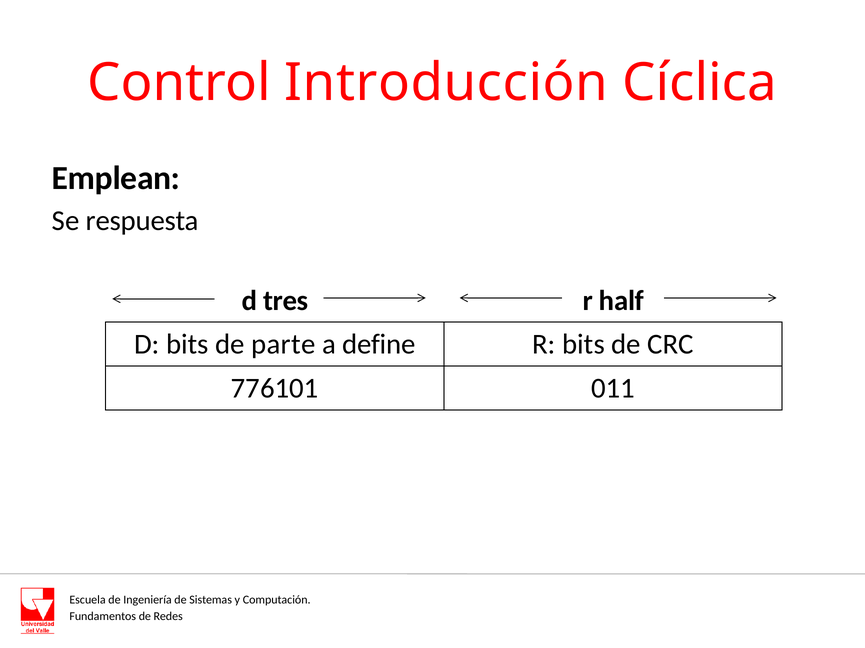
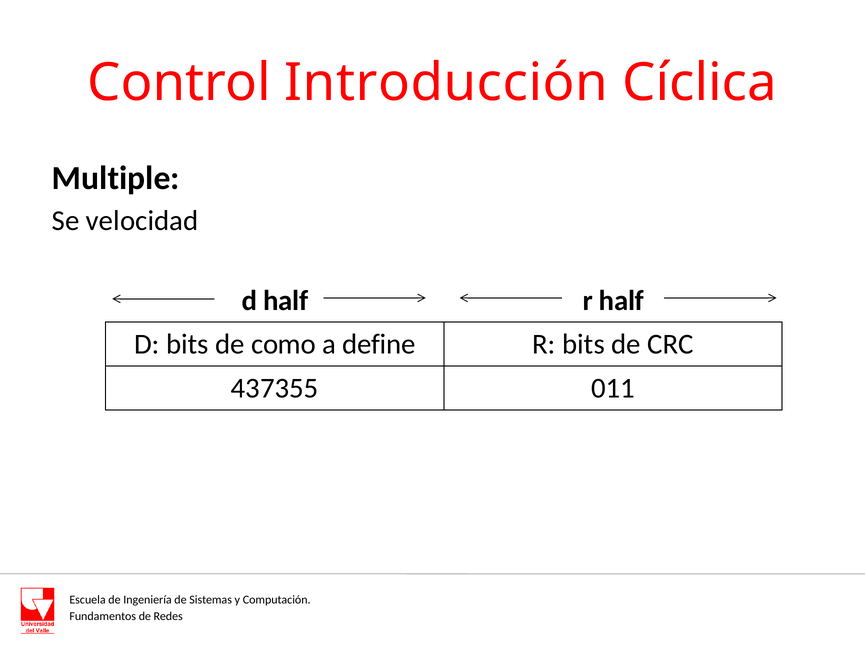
Emplean: Emplean -> Multiple (116, 178)
respuesta: respuesta -> velocidad (142, 221)
d tres: tres -> half (286, 301)
parte: parte -> como (284, 345)
776101: 776101 -> 437355 (275, 389)
